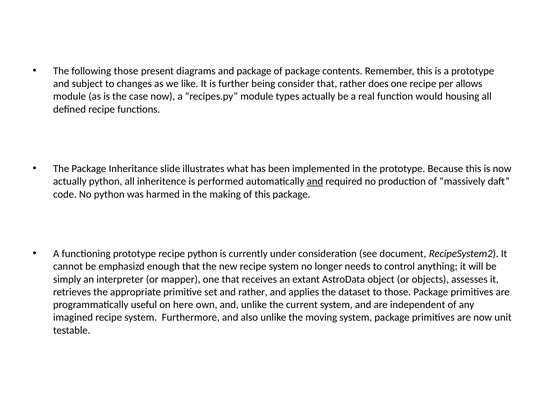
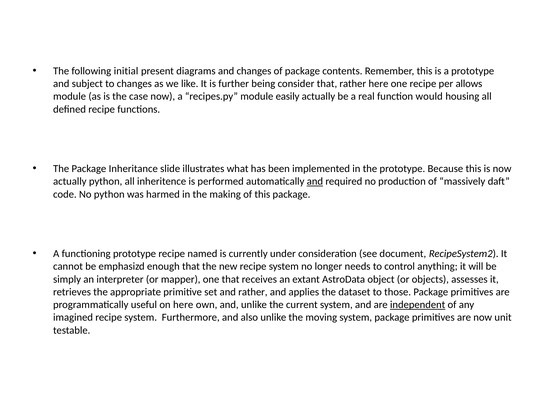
following those: those -> initial (126, 71)
and package: package -> changes (254, 71)
rather does: does -> here (378, 84)
types: types -> easily (288, 96)
recipe python: python -> named (202, 254)
independent underline: none -> present (418, 305)
